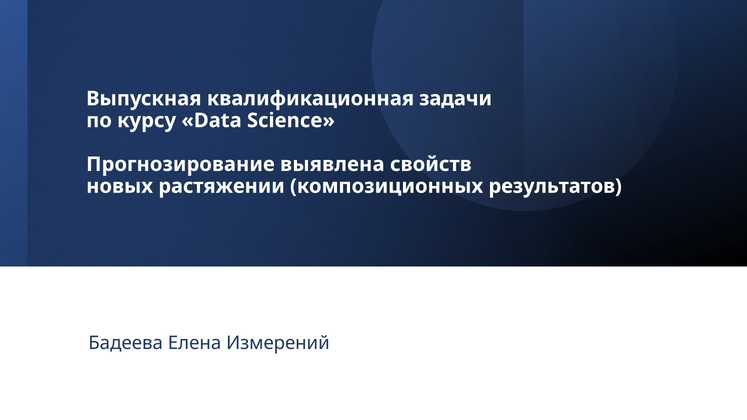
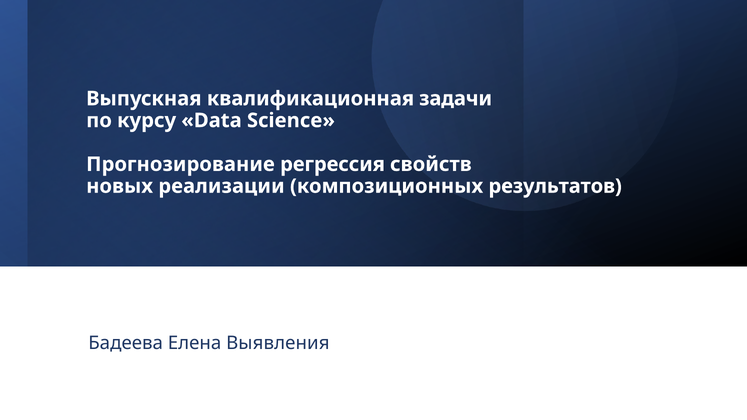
выявлена: выявлена -> регрессия (332, 164)
растяжении: растяжении -> реализации (221, 186)
Измерений: Измерений -> Выявления (278, 343)
